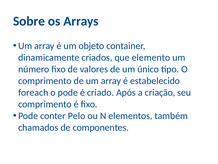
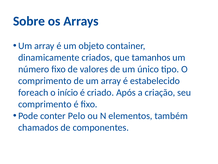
elemento: elemento -> tamanhos (151, 57)
o pode: pode -> início (68, 92)
